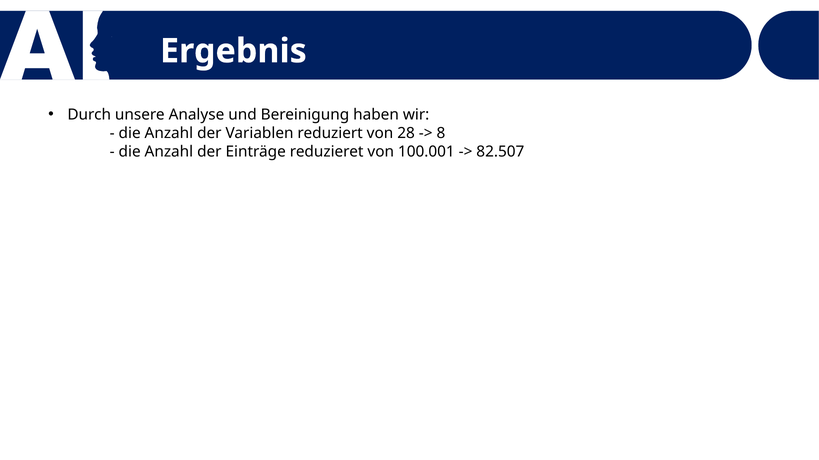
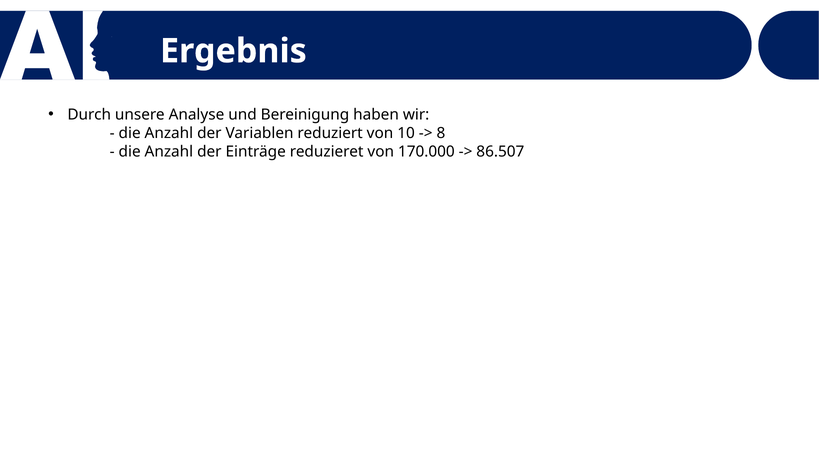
28: 28 -> 10 (406, 133)
100.001: 100.001 -> 170.000 (426, 152)
82.507: 82.507 -> 86.507 (500, 152)
